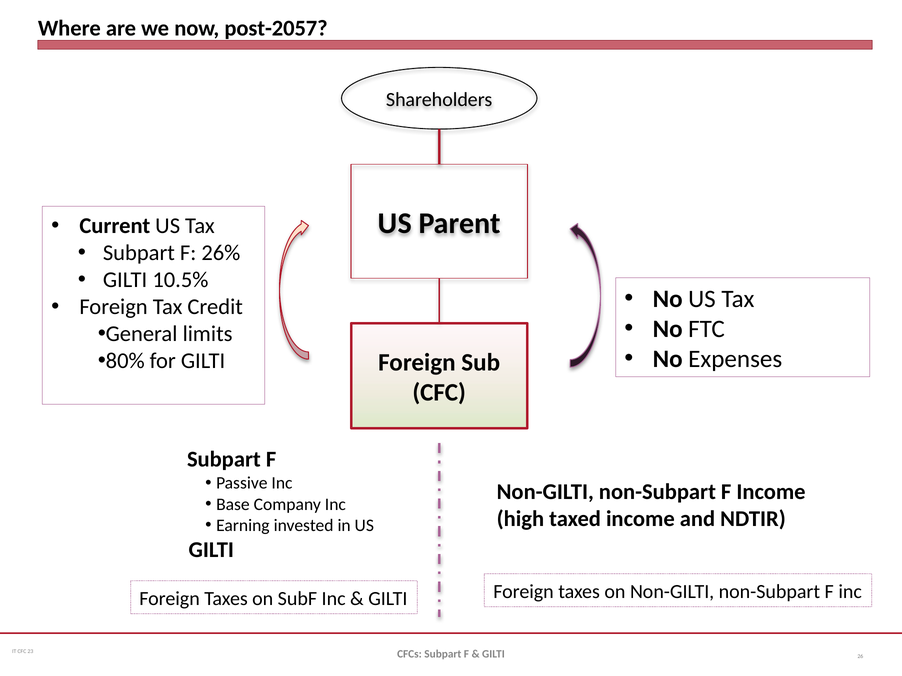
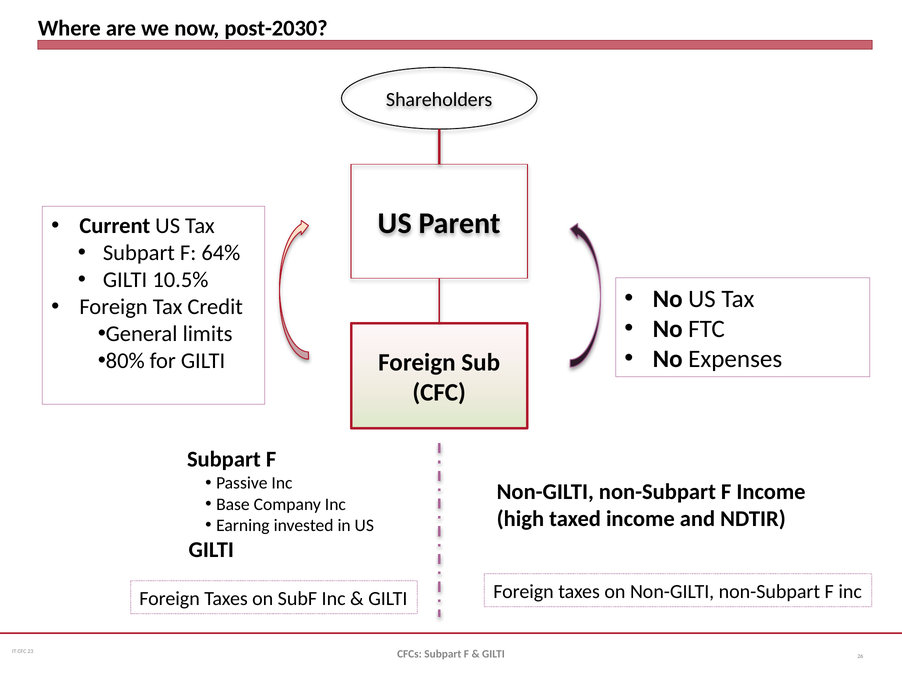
post-2057: post-2057 -> post-2030 (276, 28)
26%: 26% -> 64% (221, 253)
